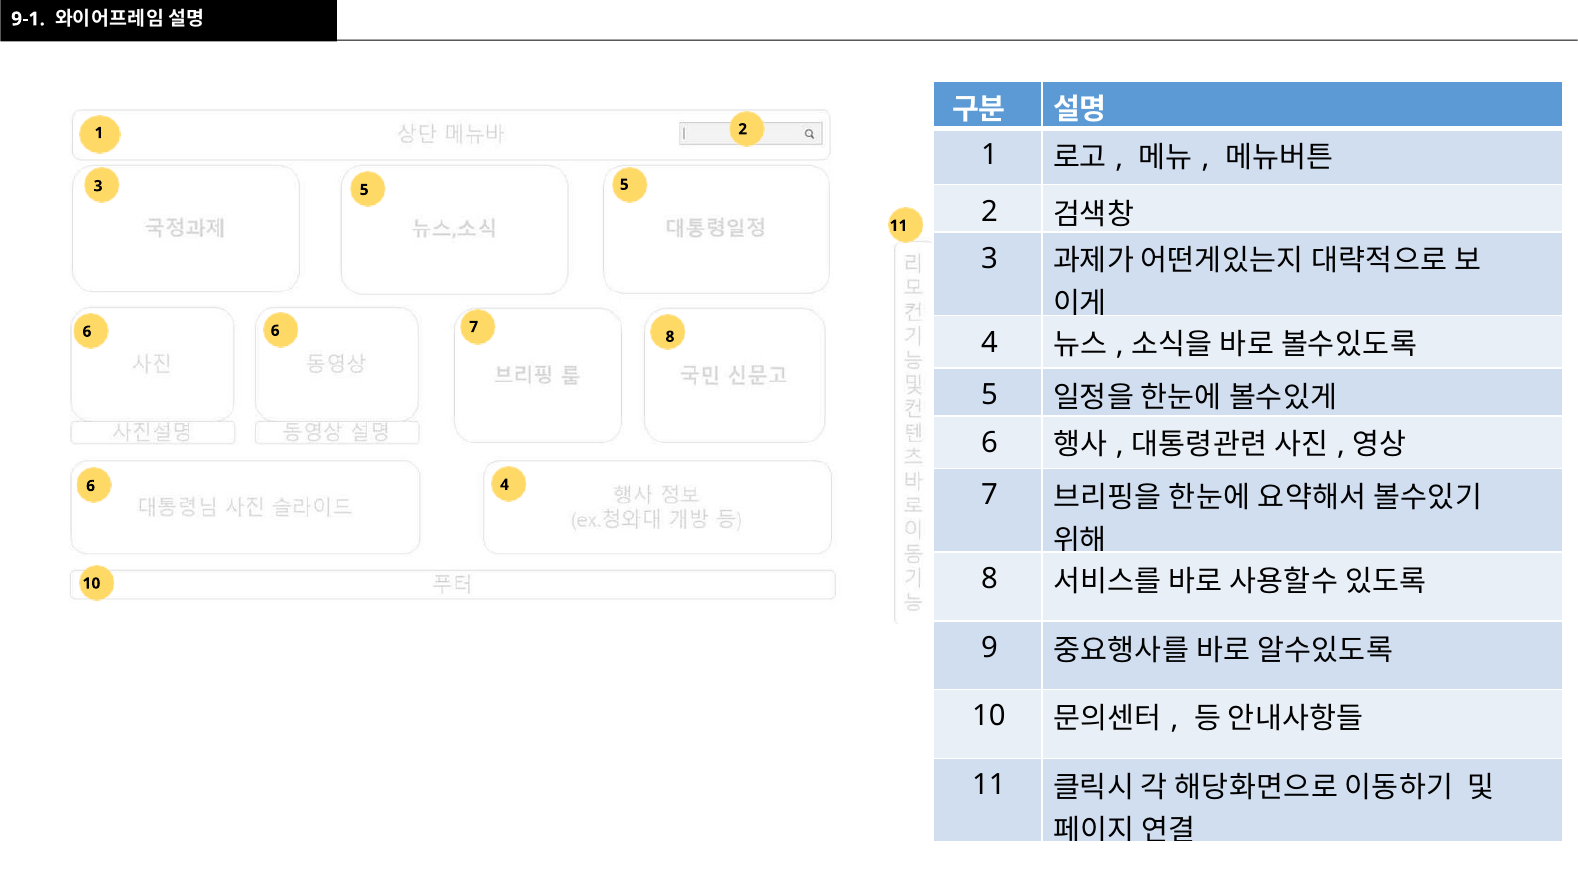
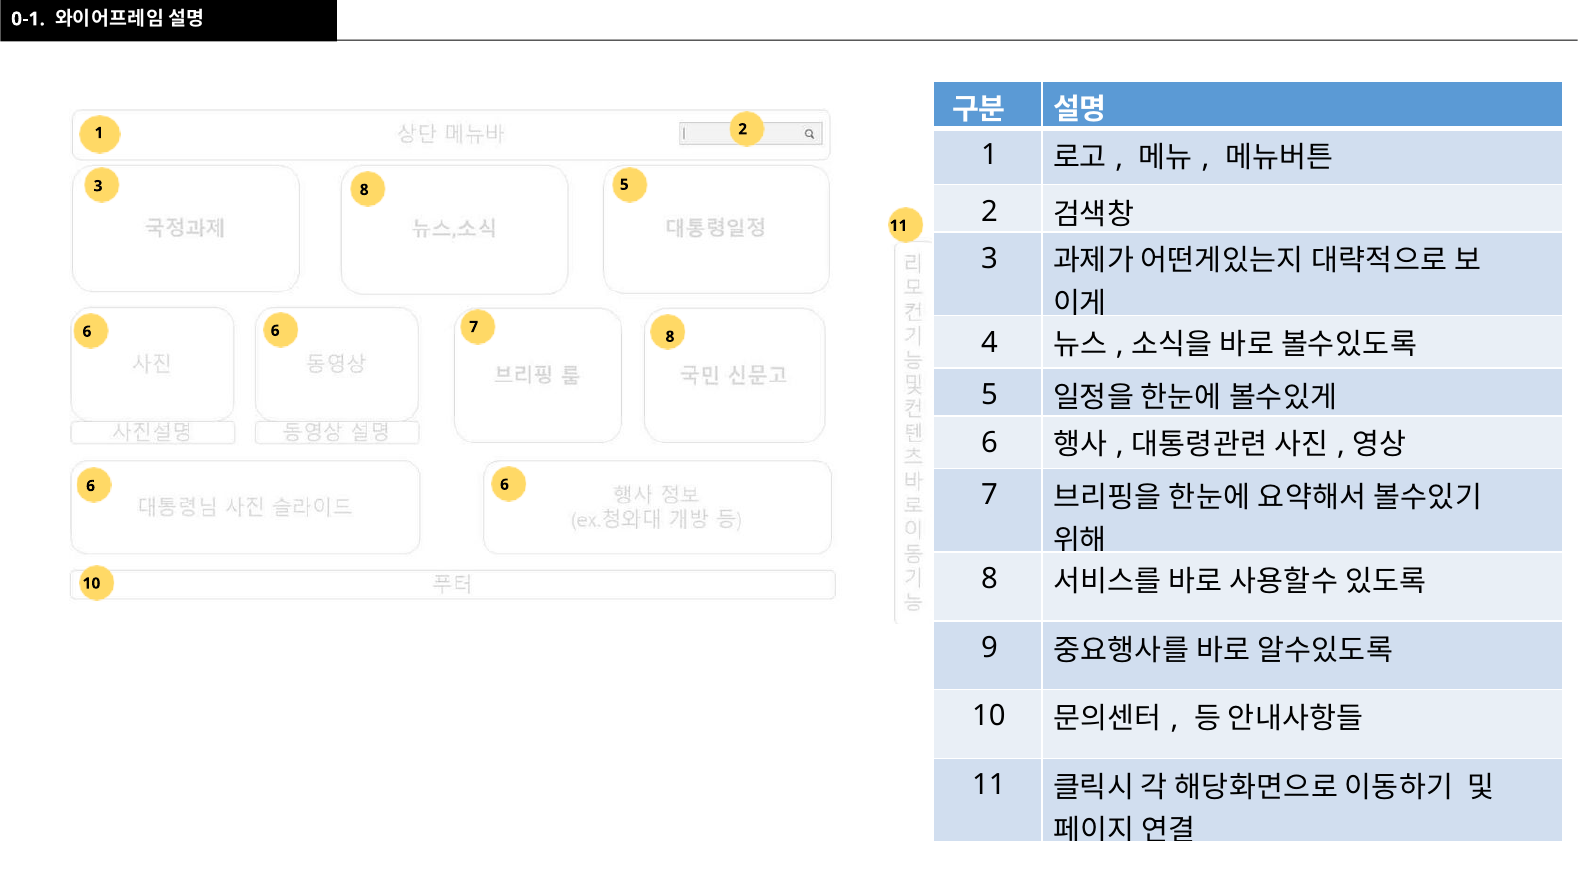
9-1: 9-1 -> 0-1 (28, 19)
3 5: 5 -> 8 (364, 190)
4: 4 -> 6 (505, 485)
